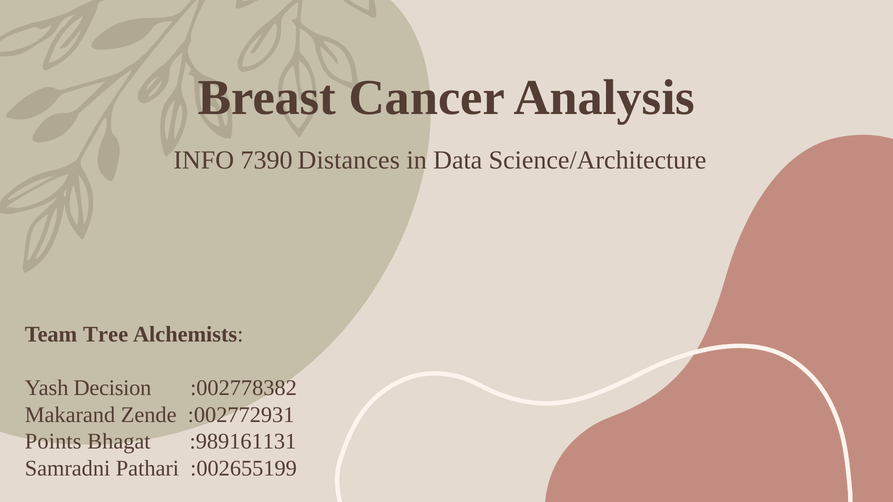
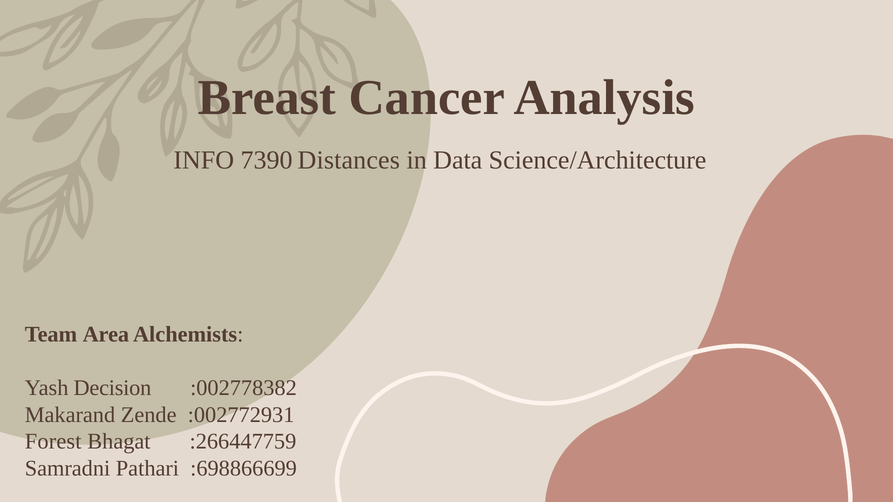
Tree: Tree -> Area (106, 335)
Points: Points -> Forest (53, 442)
:989161131: :989161131 -> :266447759 (243, 442)
:002655199: :002655199 -> :698866699 (244, 469)
